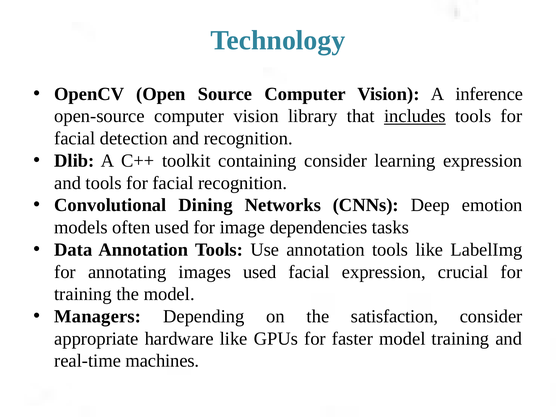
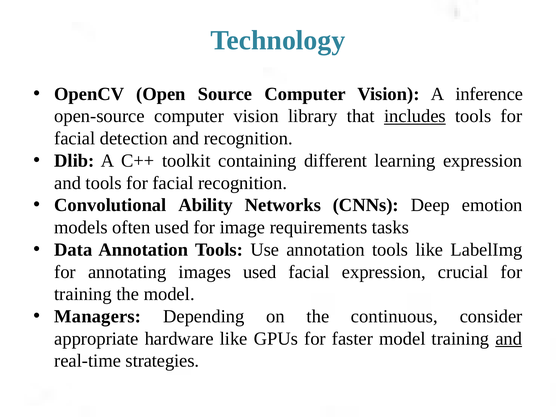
containing consider: consider -> different (336, 161)
Dining: Dining -> Ability (206, 205)
dependencies: dependencies -> requirements (318, 227)
satisfaction: satisfaction -> continuous (394, 316)
and underline: none -> present (509, 339)
machines: machines -> strategies (162, 361)
